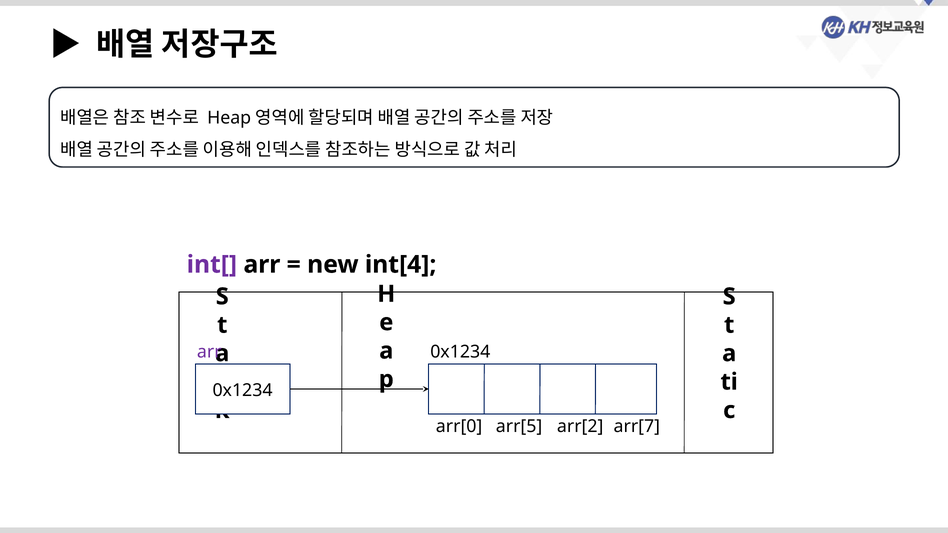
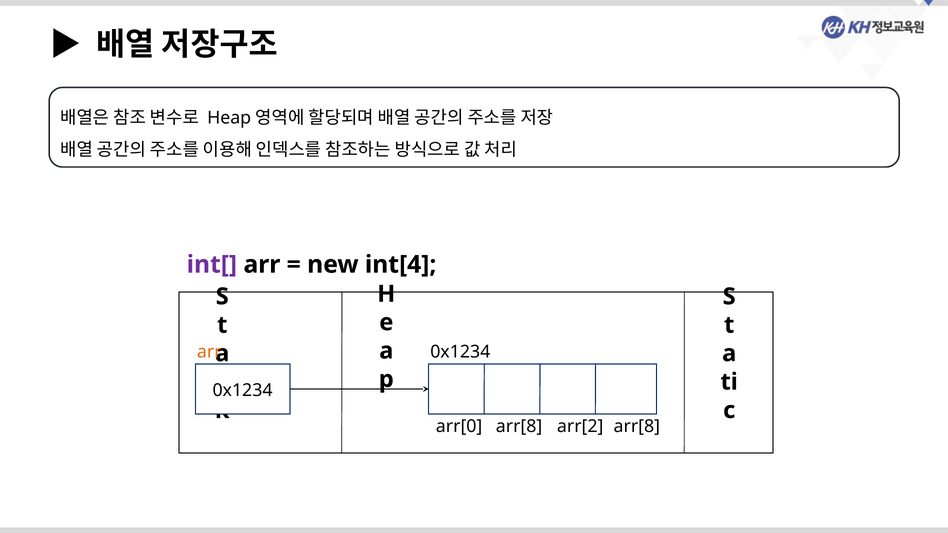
arr colour: purple -> orange (209, 352)
arr[5: arr[5 -> arr[8 (519, 426)
arr[2 arr[7: arr[7 -> arr[8 (637, 426)
